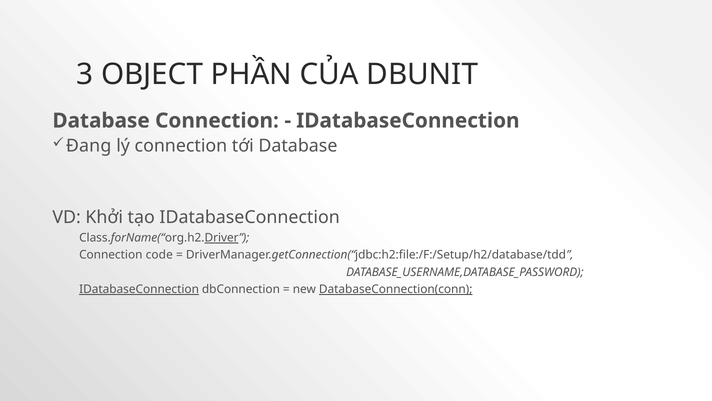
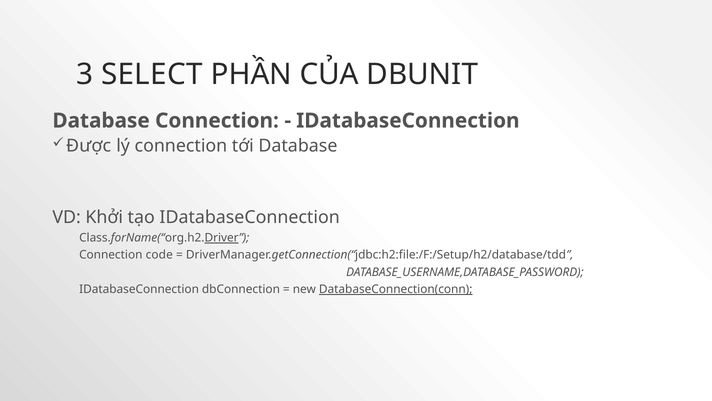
OBJECT: OBJECT -> SELECT (152, 75)
Đang: Đang -> Được (89, 146)
IDatabaseConnection underline: present -> none (139, 289)
